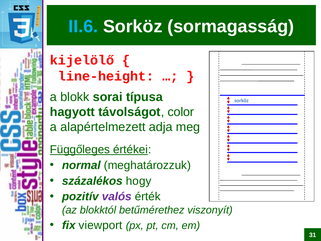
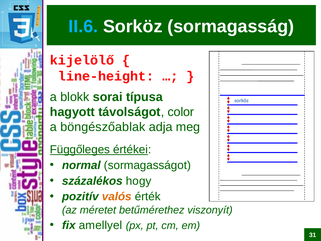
alapértelmezett: alapértelmezett -> böngészőablak (103, 127)
meghatározzuk: meghatározzuk -> sormagasságot (147, 165)
valós colour: purple -> orange (117, 196)
blokktól: blokktól -> méretet (98, 210)
viewport: viewport -> amellyel (101, 225)
